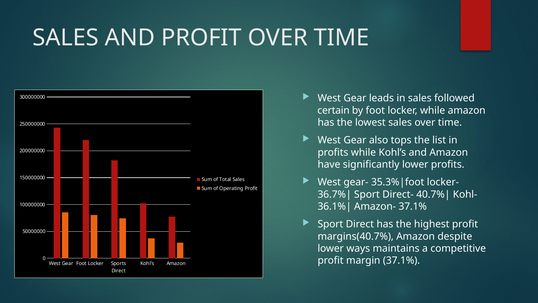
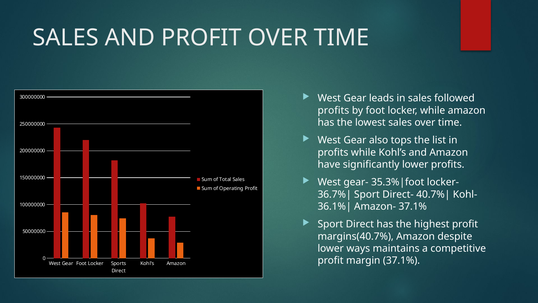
certain: certain -> profits (333, 110)
